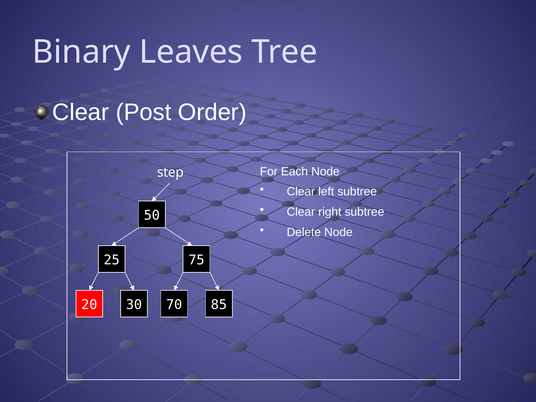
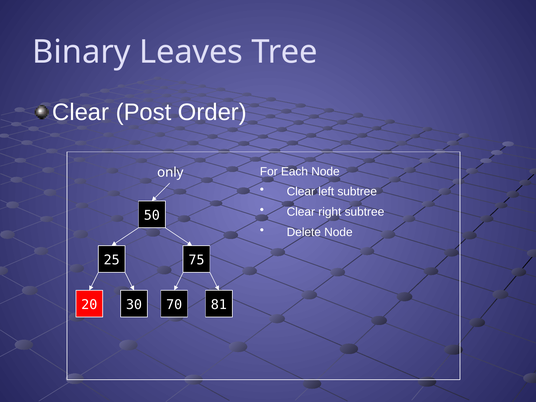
step: step -> only (170, 172)
85: 85 -> 81 (219, 305)
